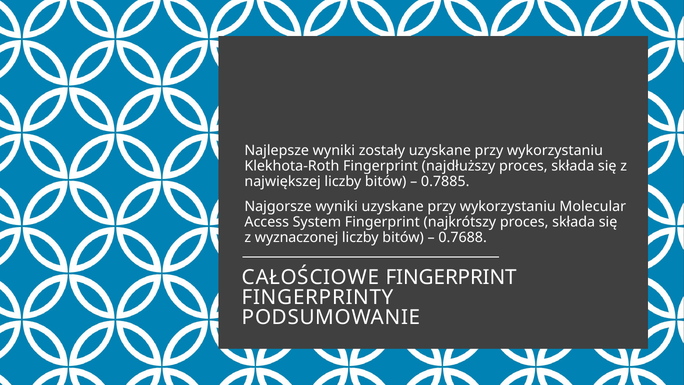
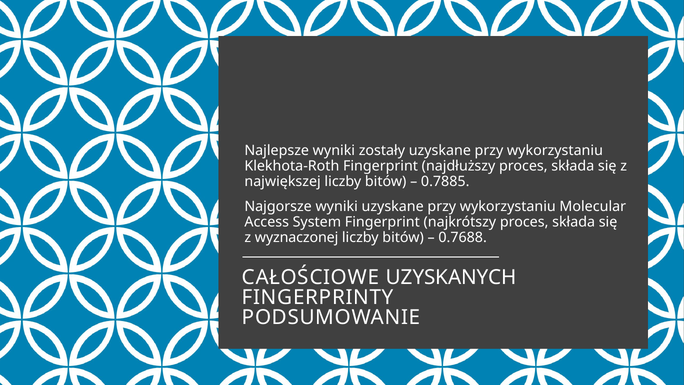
CAŁOŚCIOWE FINGERPRINT: FINGERPRINT -> UZYSKANYCH (451, 277)
